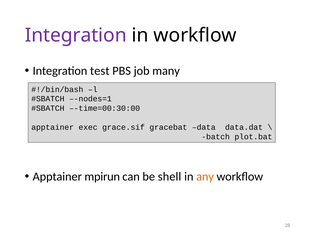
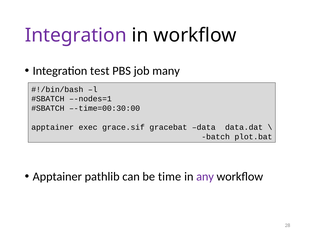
mpirun: mpirun -> pathlib (102, 177)
shell: shell -> time (170, 177)
any colour: orange -> purple (205, 177)
